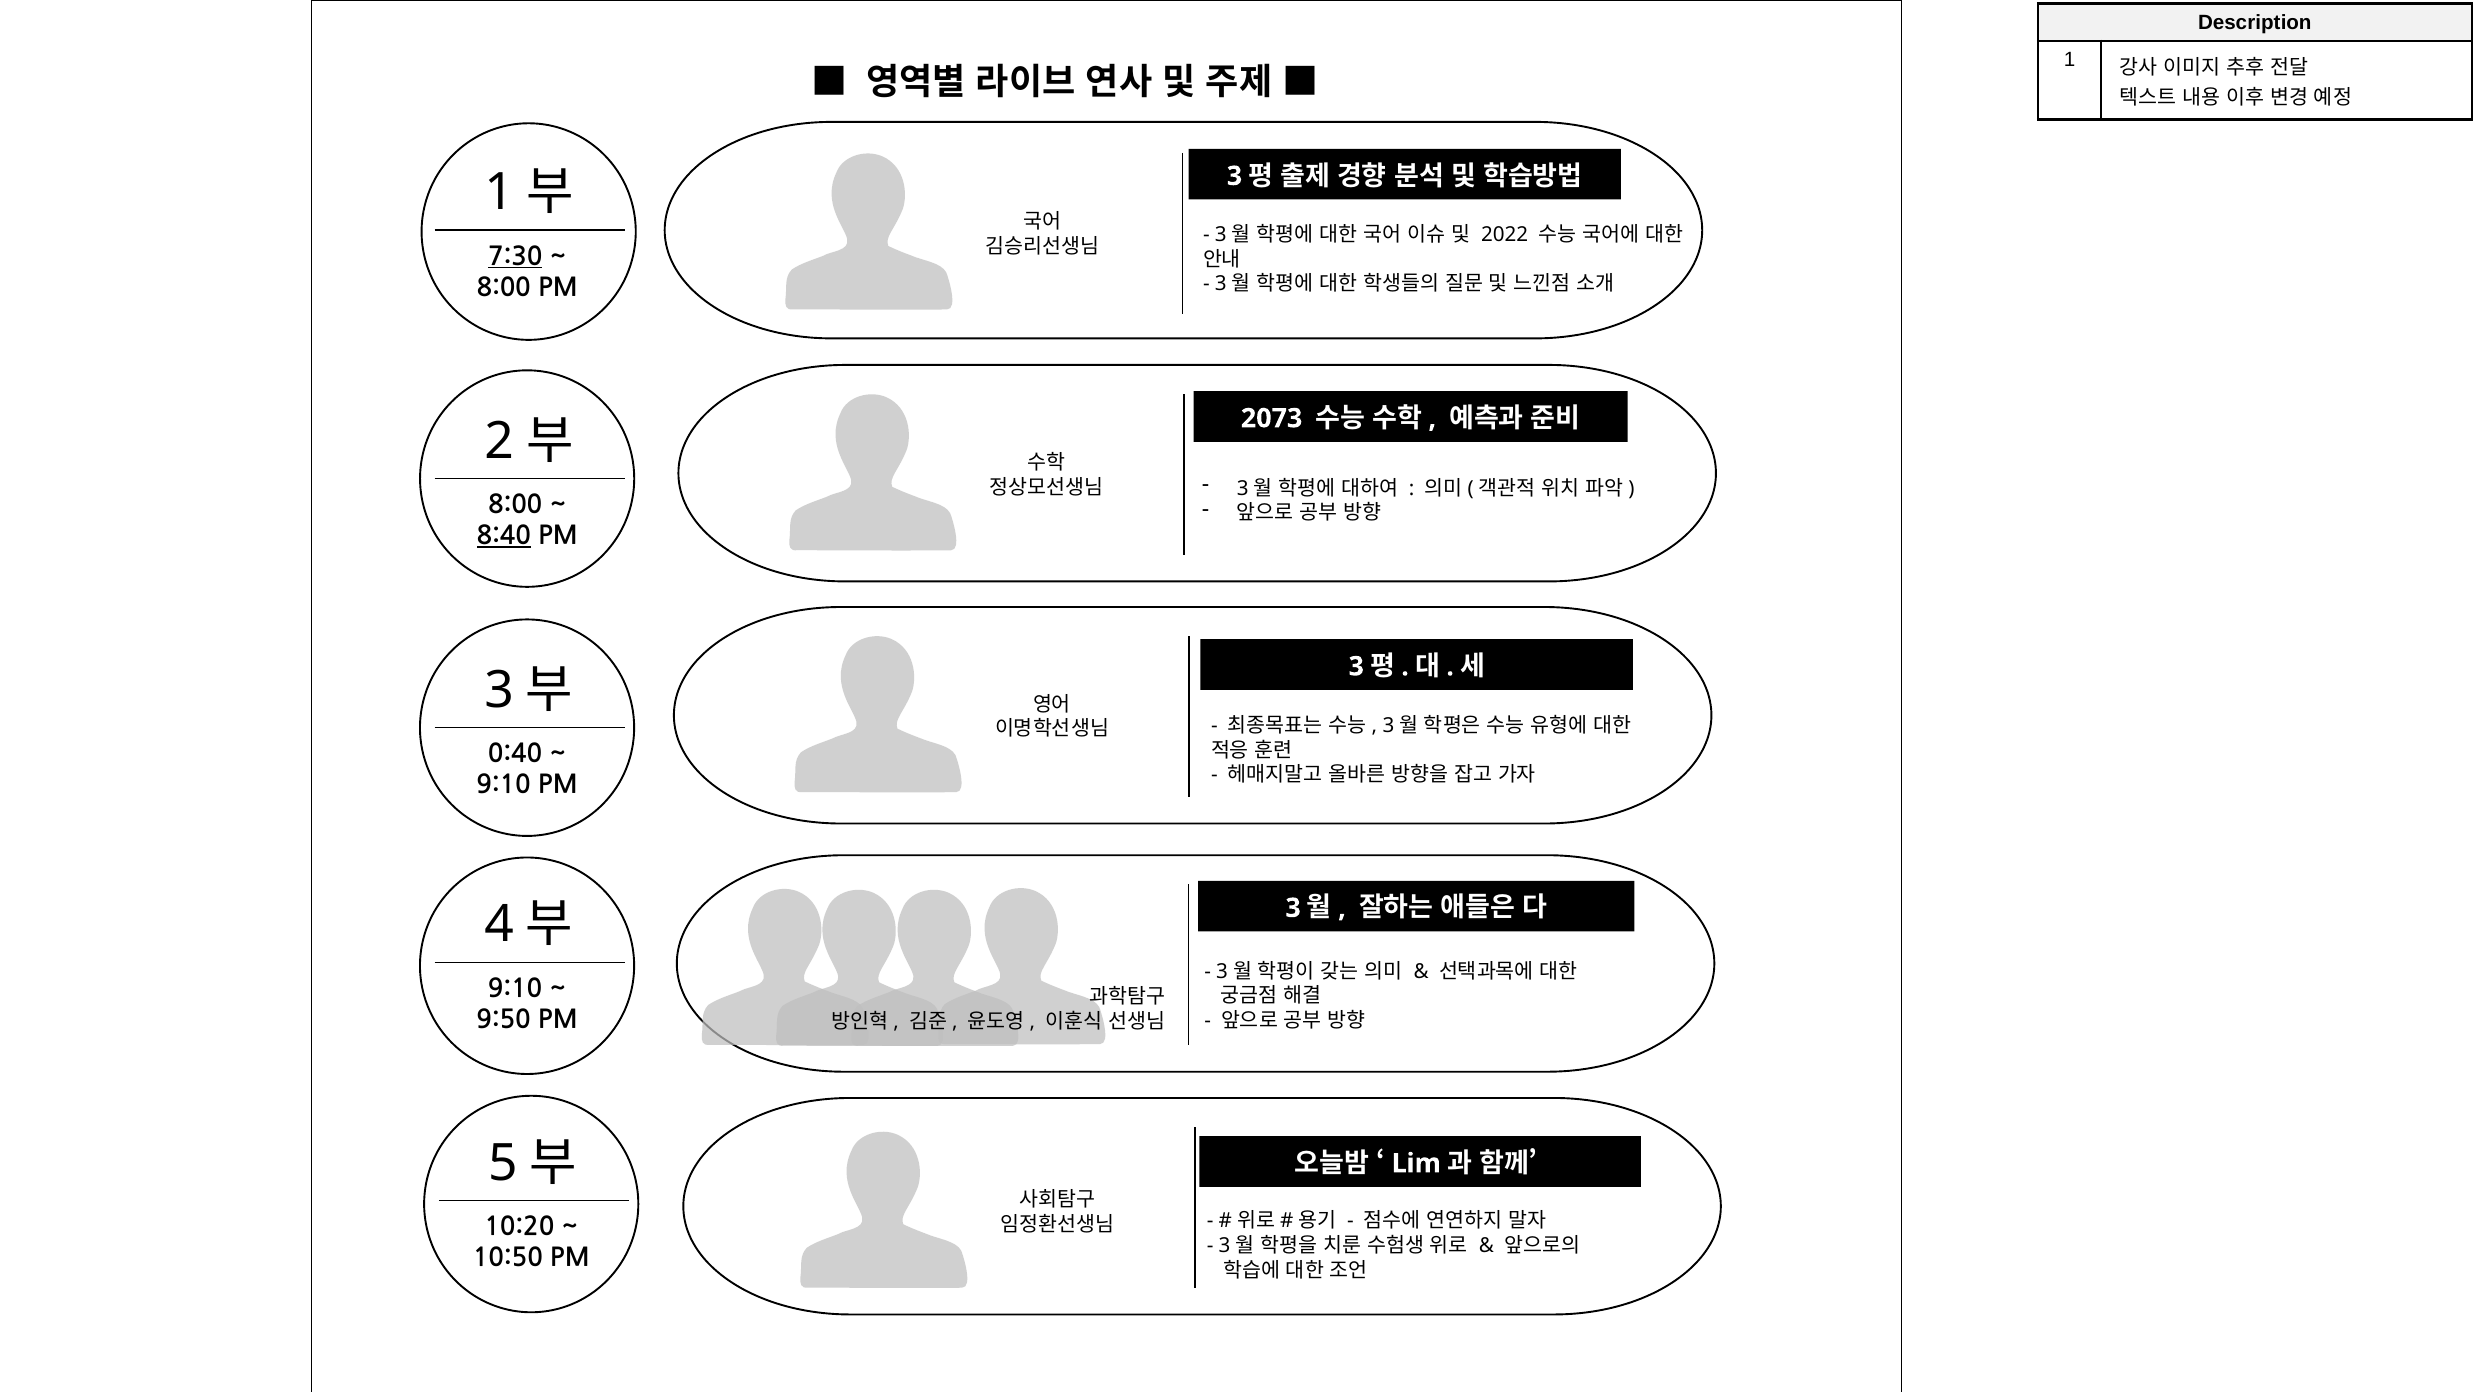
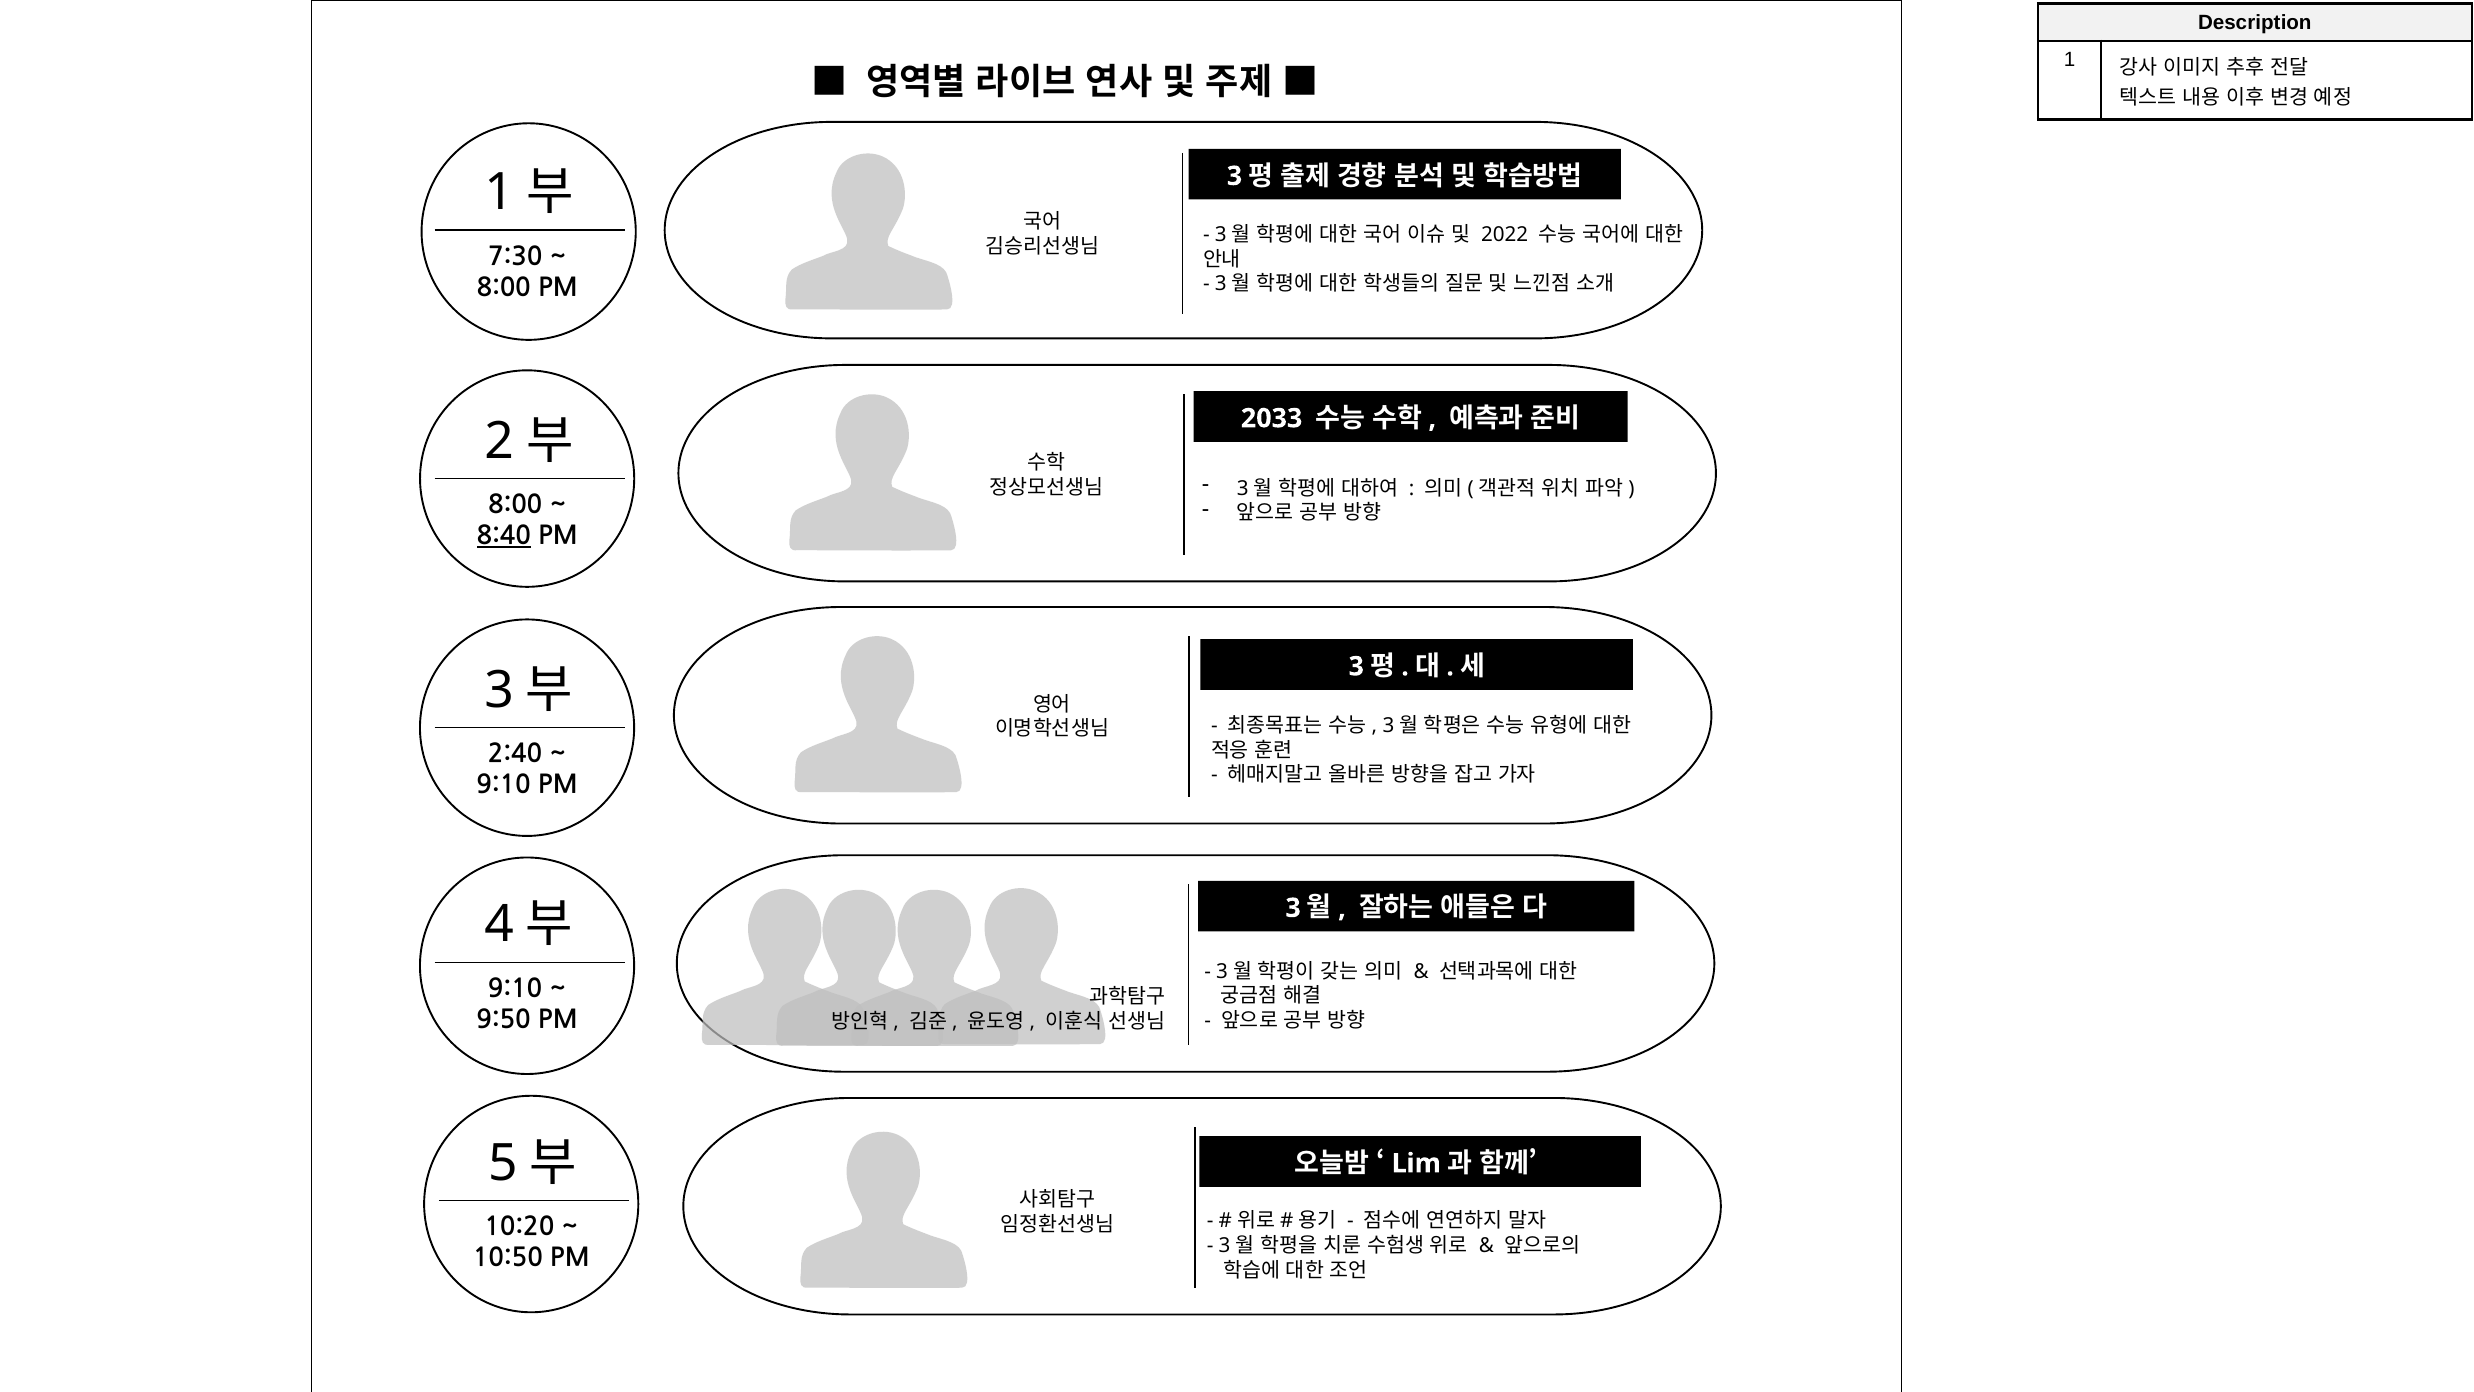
7:30 underline: present -> none (515, 257)
2073: 2073 -> 2033 (1272, 418)
0:40: 0:40 -> 2:40 (515, 754)
